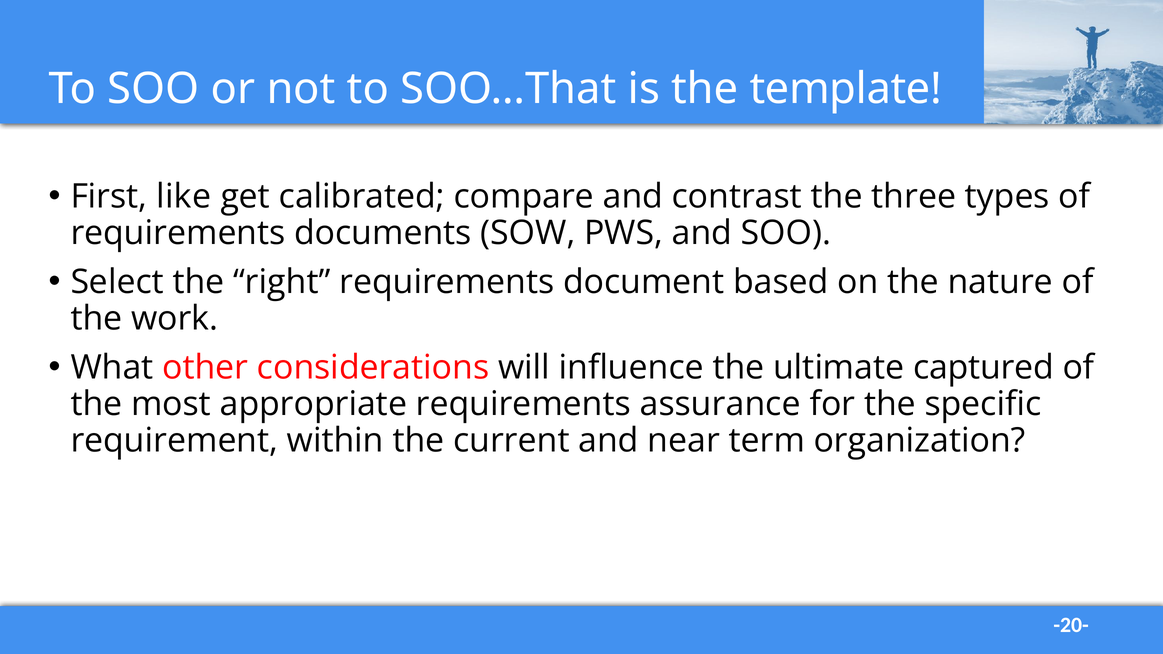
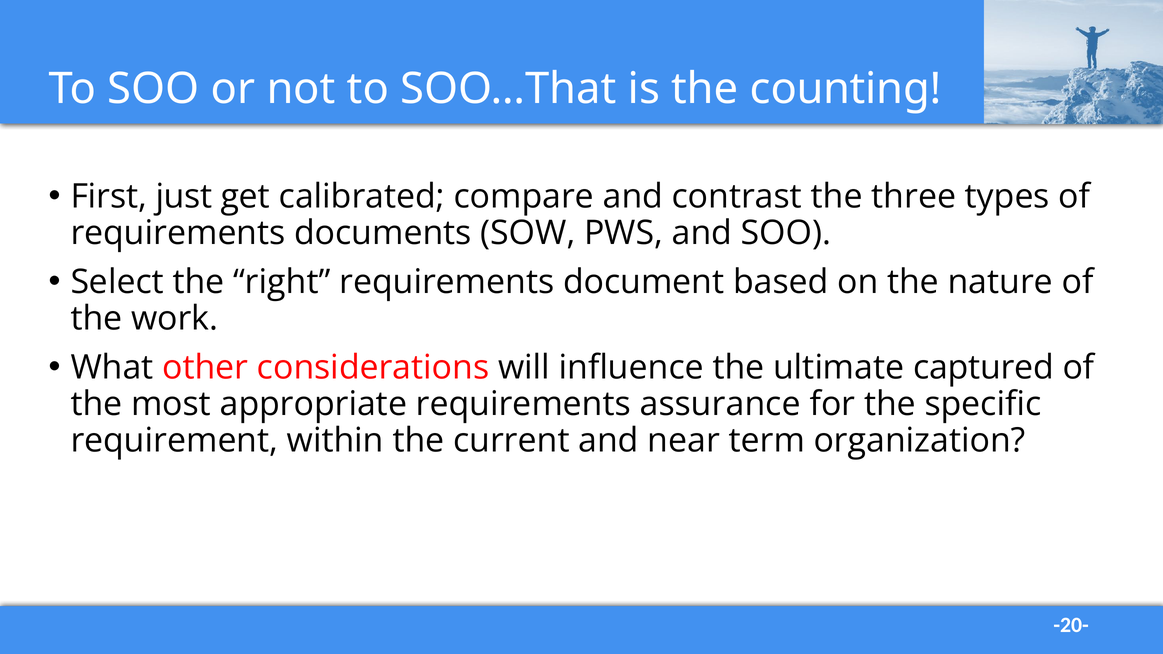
template: template -> counting (846, 89)
like: like -> just (184, 197)
